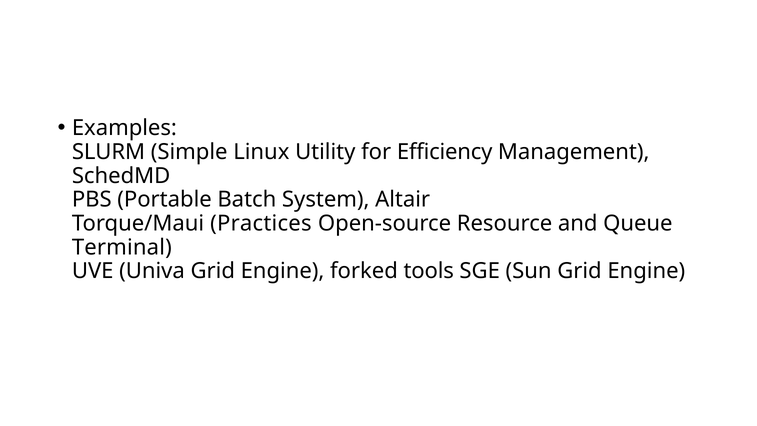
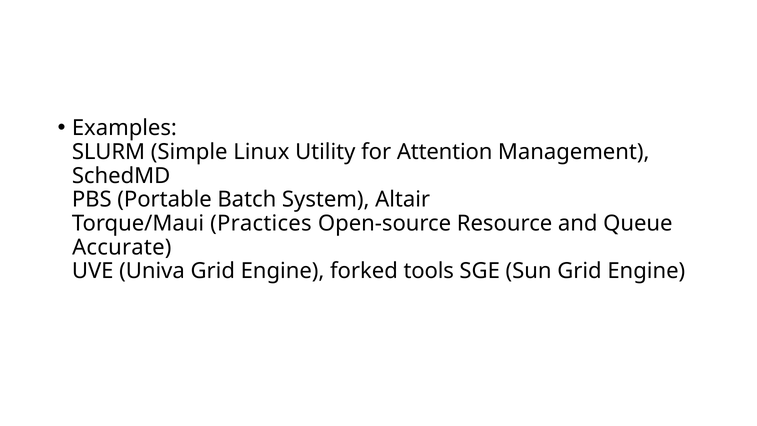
Efficiency: Efficiency -> Attention (445, 152)
Terminal: Terminal -> Accurate (122, 247)
